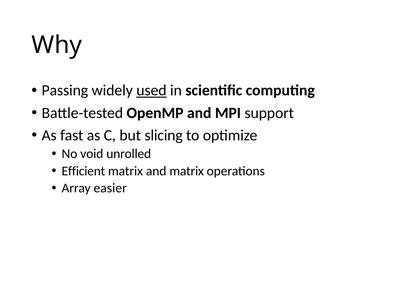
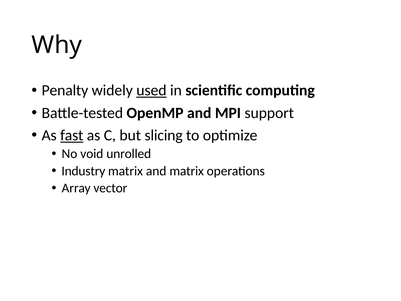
Passing: Passing -> Penalty (65, 90)
fast underline: none -> present (72, 135)
Efficient: Efficient -> Industry (83, 171)
easier: easier -> vector (110, 188)
